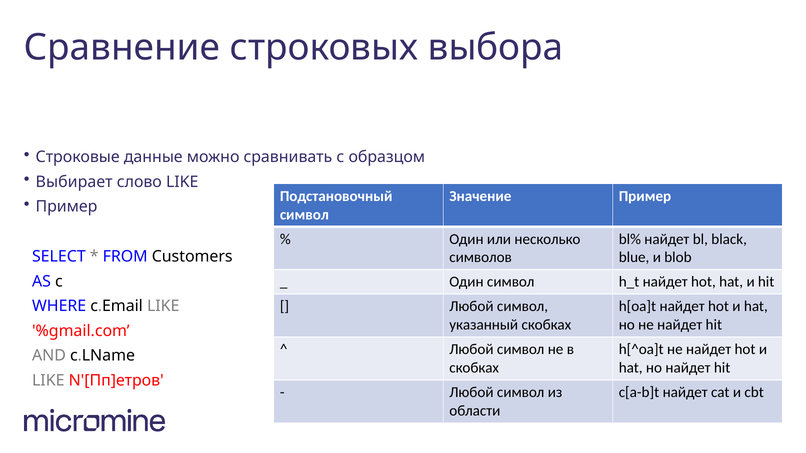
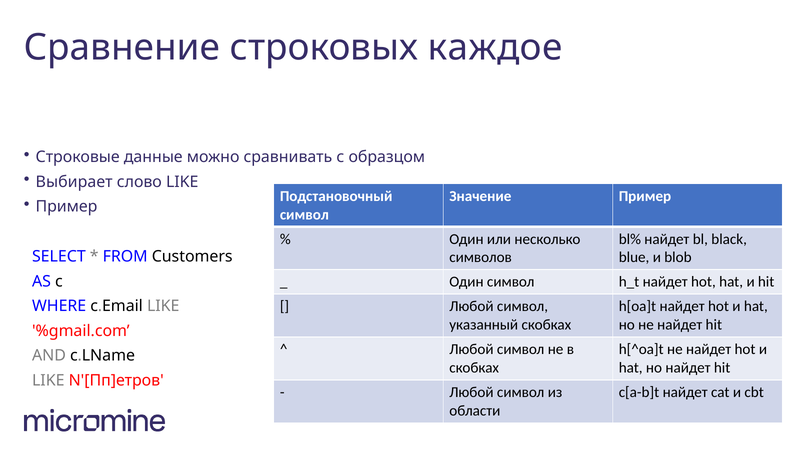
выбора: выбора -> каждое (495, 48)
